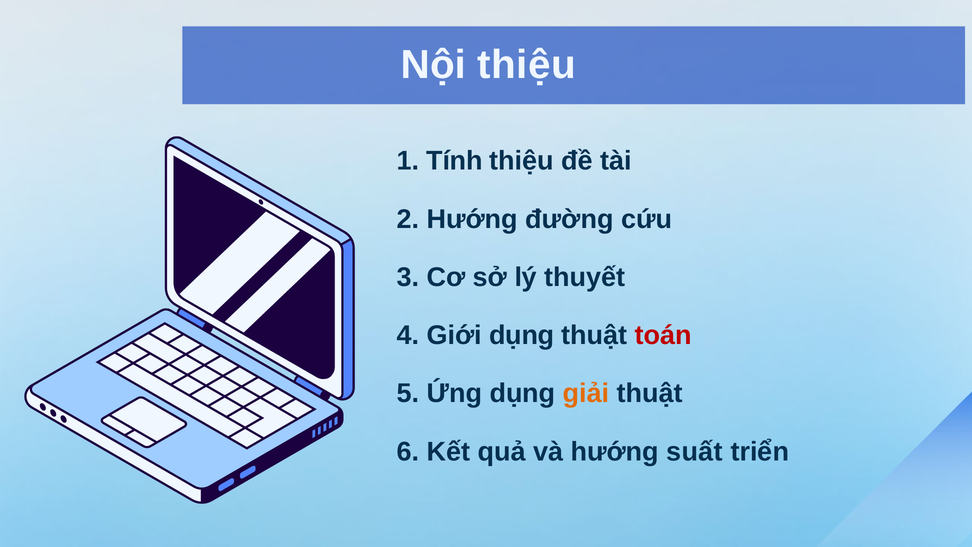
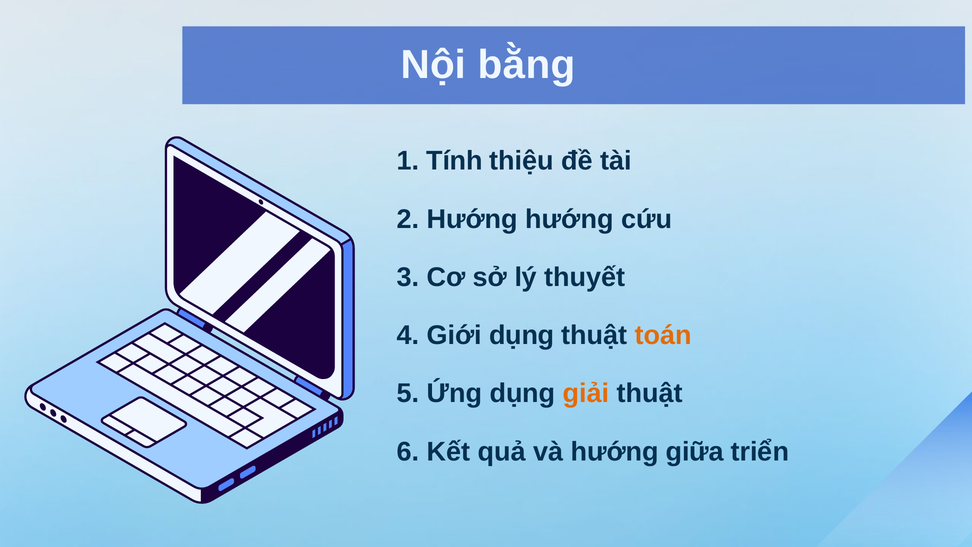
Nội thiệu: thiệu -> bằng (527, 65)
Hướng đường: đường -> hướng (570, 219)
toán colour: red -> orange (663, 335)
suất: suất -> giữa (695, 451)
